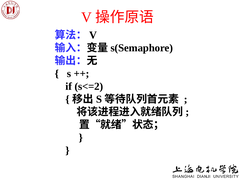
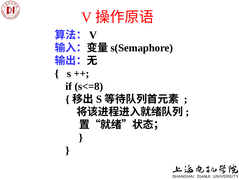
s<=2: s<=2 -> s<=8 (89, 86)
